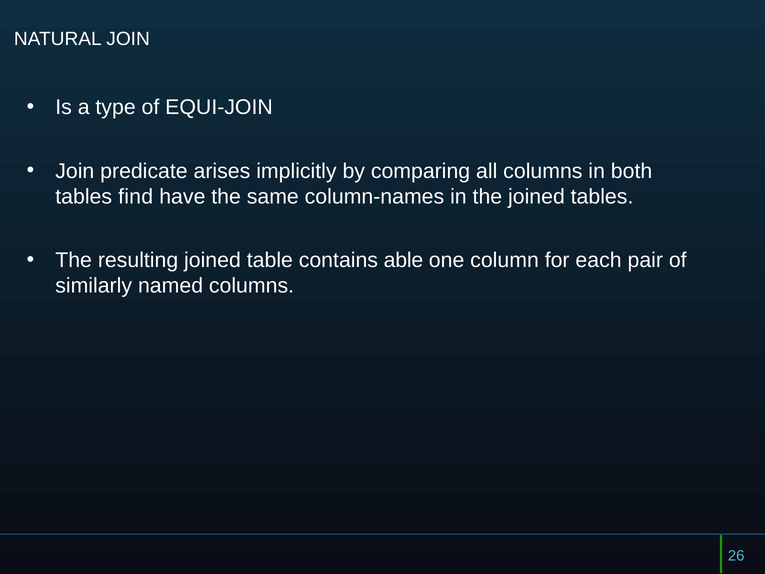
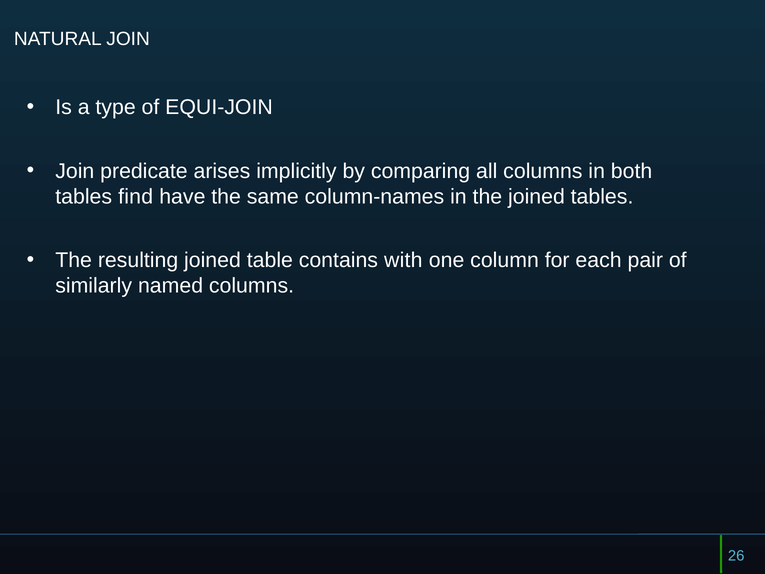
able: able -> with (403, 260)
